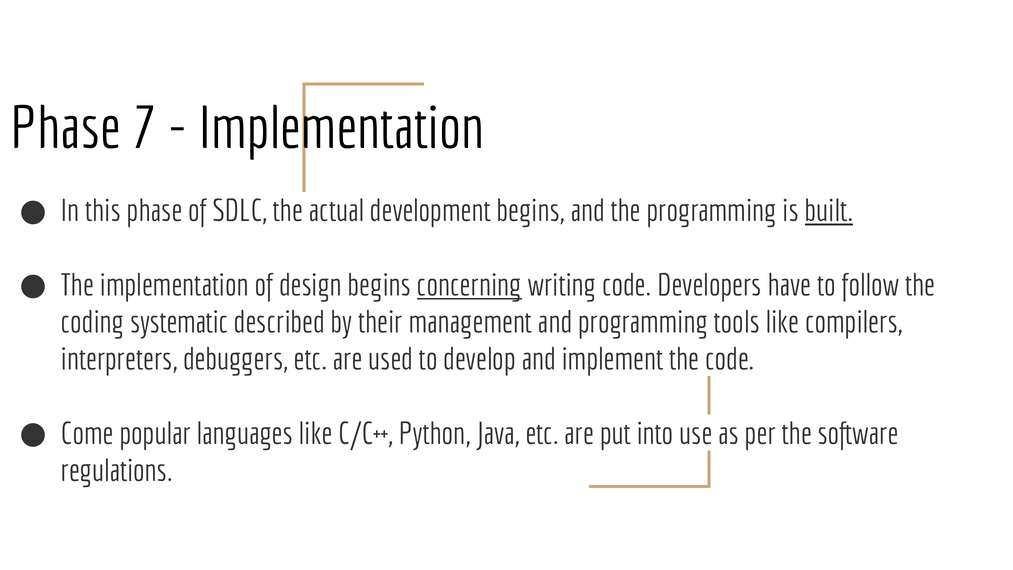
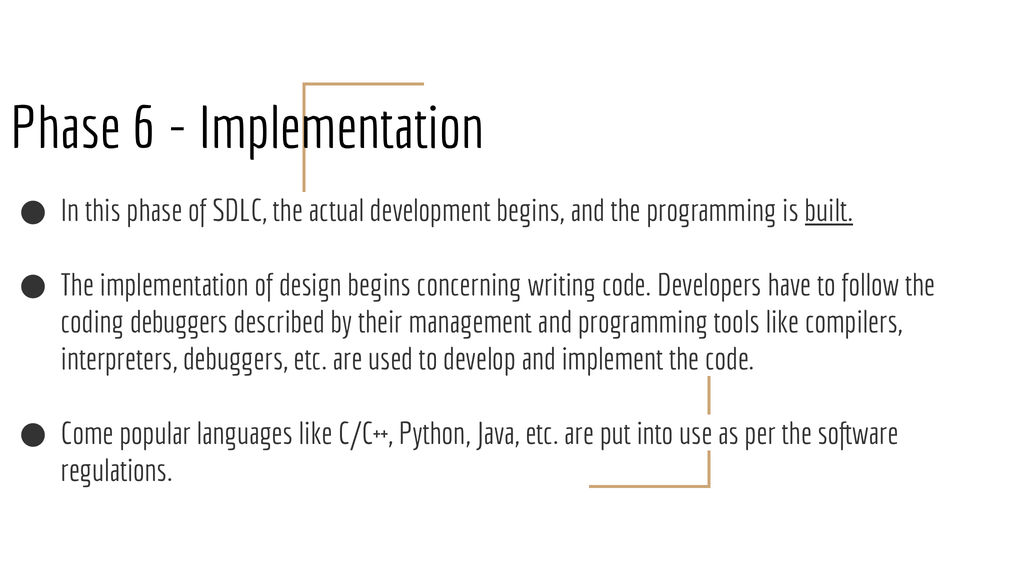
7: 7 -> 6 (145, 129)
concerning underline: present -> none (469, 285)
coding systematic: systematic -> debuggers (179, 322)
